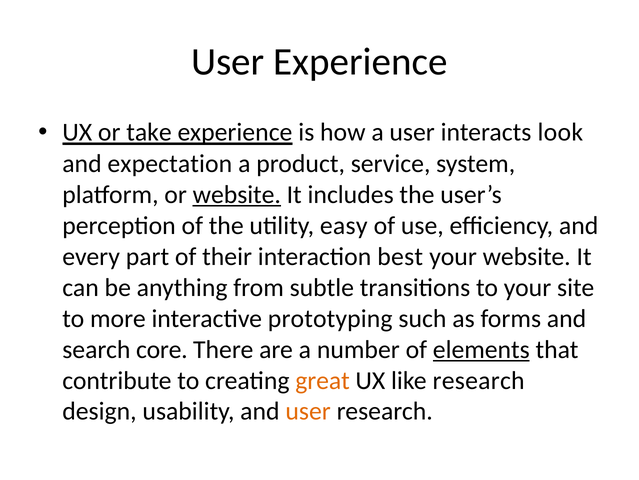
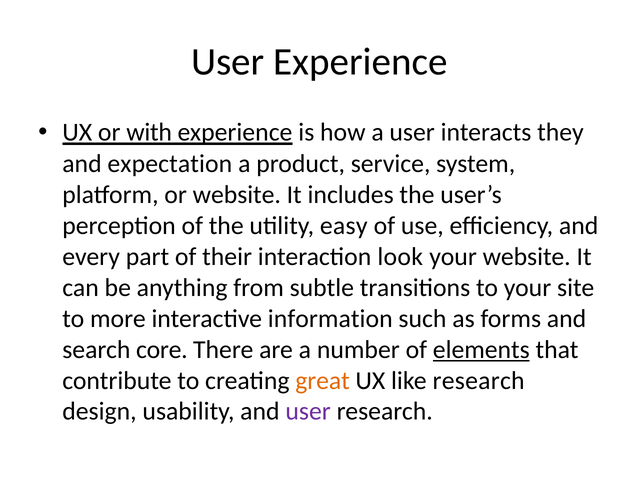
take: take -> with (149, 132)
look: look -> they (560, 132)
website underline: present -> none (237, 195)
best: best -> look (400, 256)
prototyping: prototyping -> information (330, 318)
user colour: orange -> purple (308, 411)
